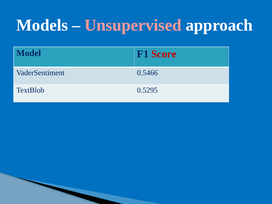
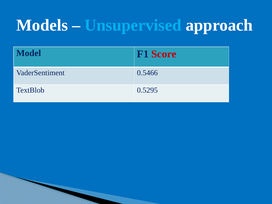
Unsupervised colour: pink -> light blue (133, 25)
